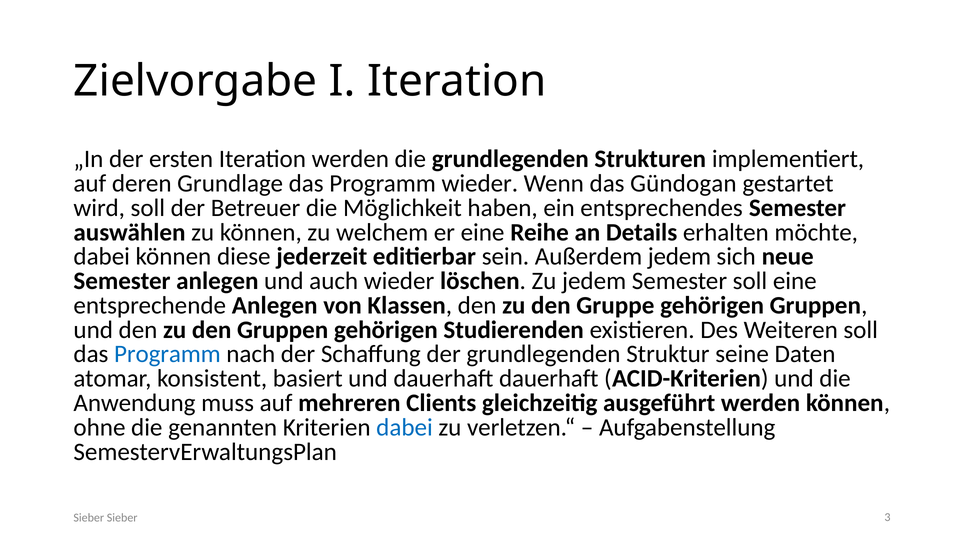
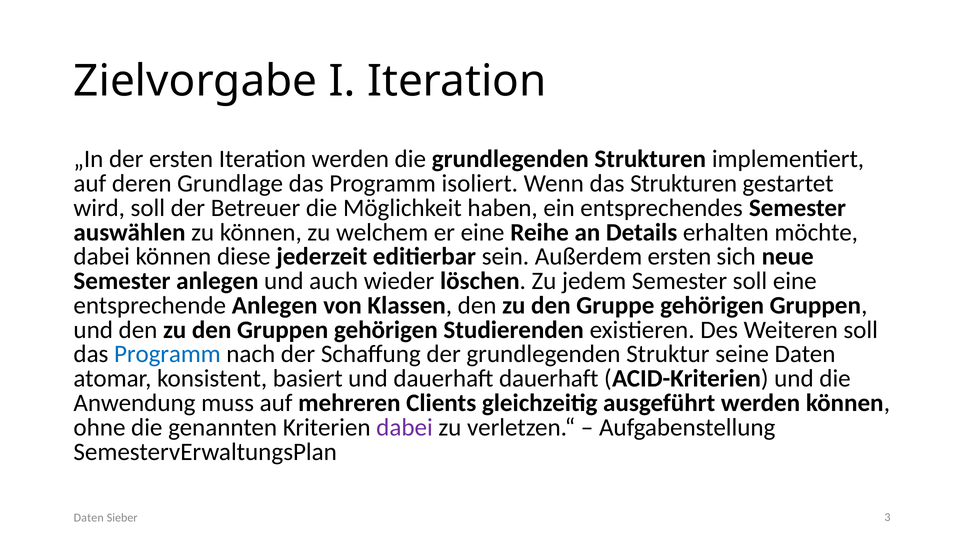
Programm wieder: wieder -> isoliert (480, 184)
das Gündogan: Gündogan -> Strukturen (684, 184)
Außerdem jedem: jedem -> ersten (679, 257)
dabei colour: blue -> purple (405, 428)
Sieber: Sieber -> Daten (89, 518)
